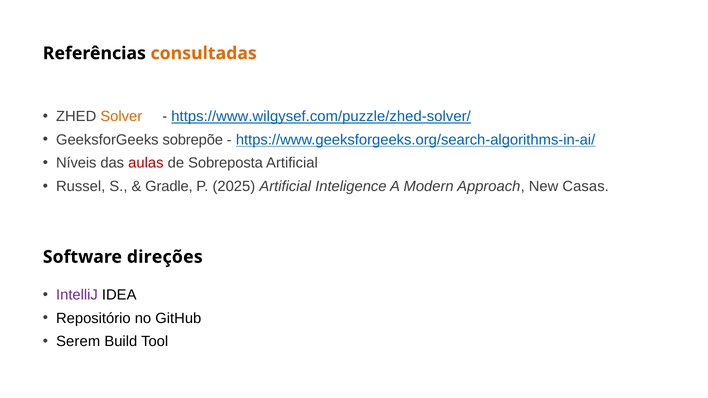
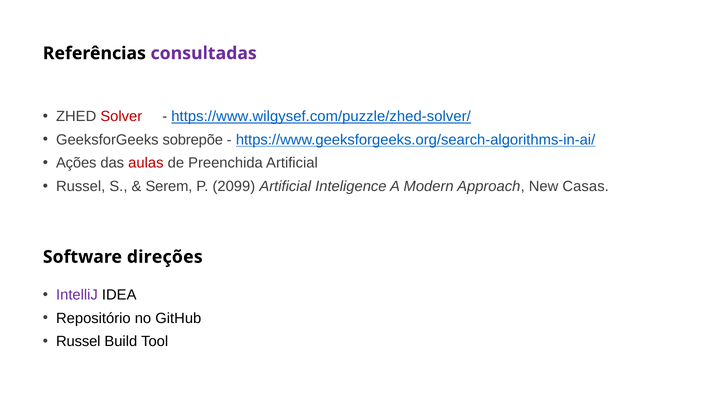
consultadas colour: orange -> purple (204, 53)
Solver colour: orange -> red (121, 117)
Níveis: Níveis -> Ações (76, 163)
Sobreposta: Sobreposta -> Preenchida (225, 163)
Gradle: Gradle -> Serem (169, 186)
2025: 2025 -> 2099 (234, 186)
Serem: Serem -> Russel (78, 342)
